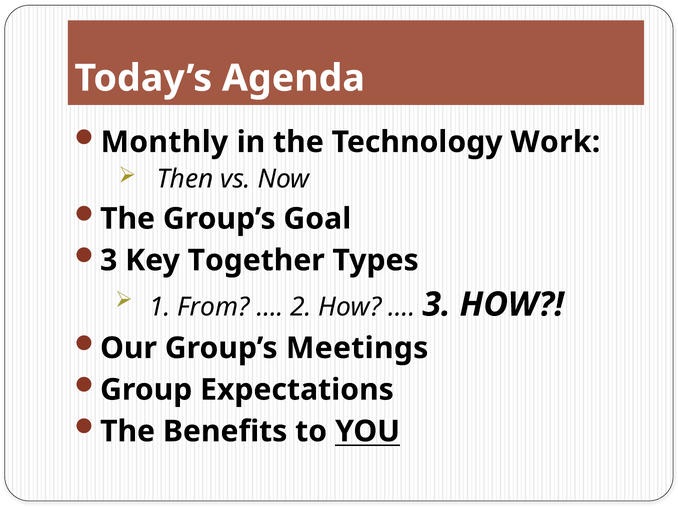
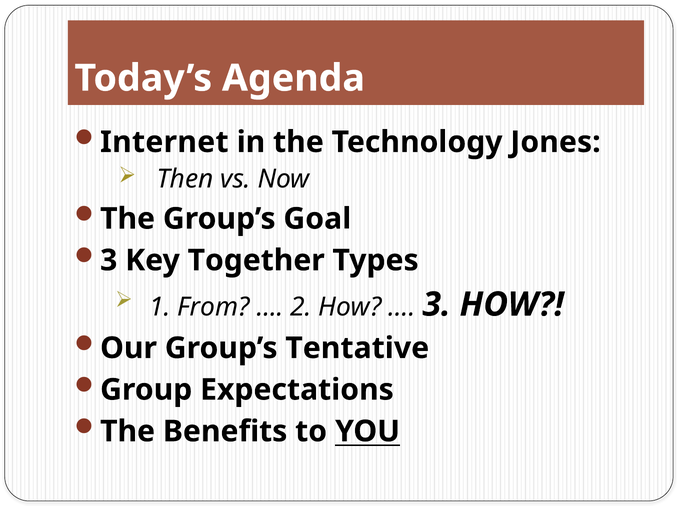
Monthly: Monthly -> Internet (164, 142)
Work: Work -> Jones (555, 142)
Meetings: Meetings -> Tentative (357, 348)
